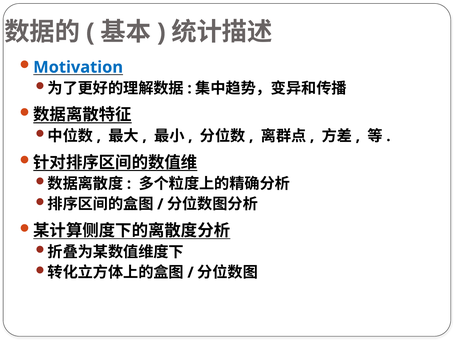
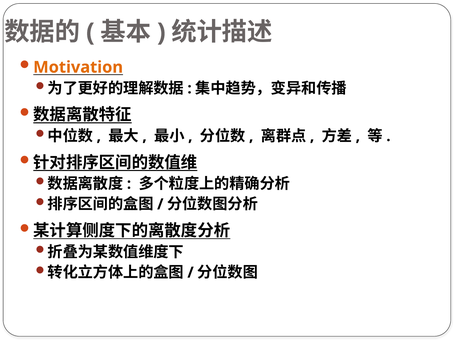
Motivation colour: blue -> orange (78, 67)
